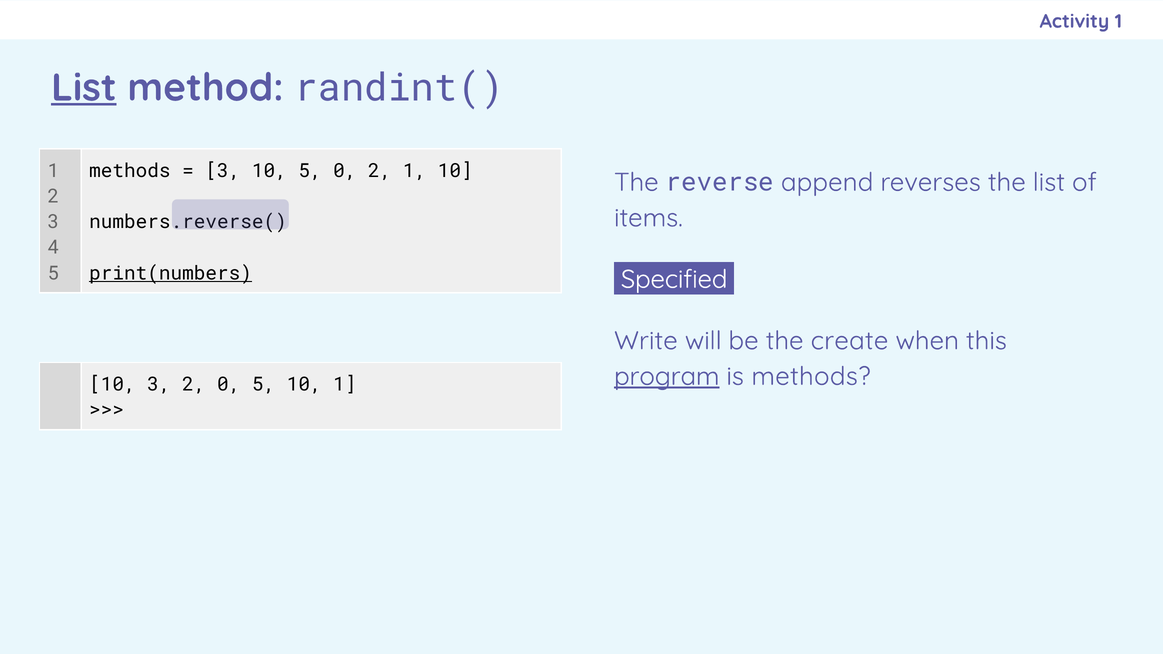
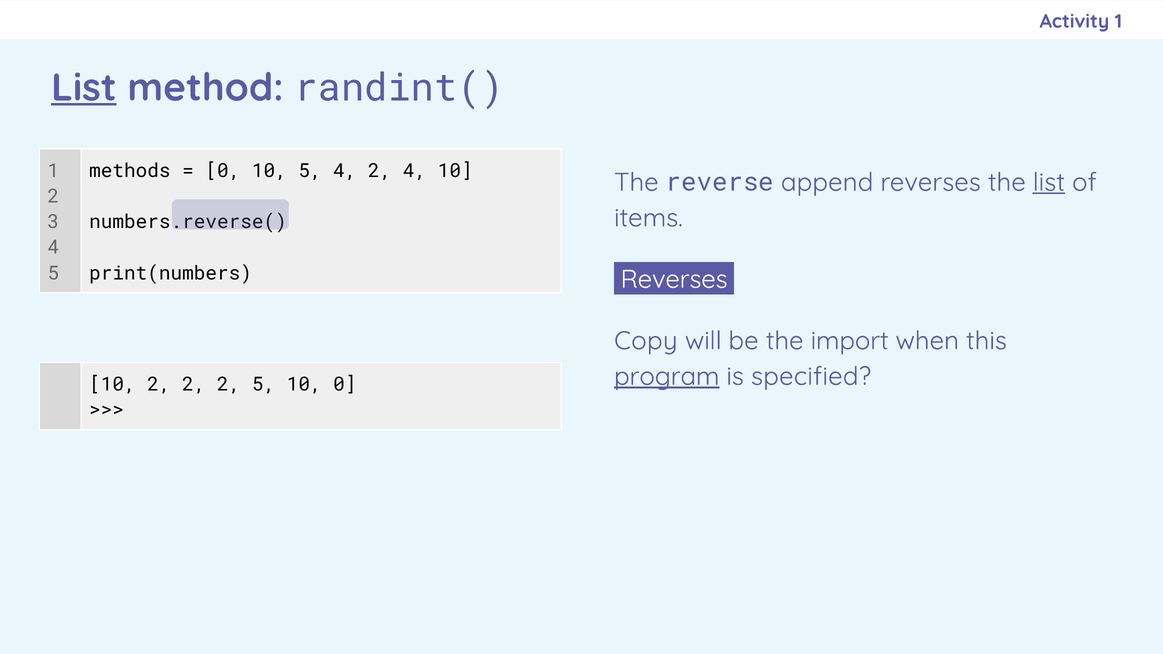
3: 3 -> 0 (223, 171)
5 0: 0 -> 4 (345, 171)
2 1: 1 -> 4 (415, 171)
list underline: none -> present (1049, 182)
print(numbers underline: present -> none (171, 273)
Specified: Specified -> Reverses (674, 279)
Write: Write -> Copy (646, 341)
create: create -> import (850, 341)
is methods: methods -> specified (811, 377)
10 3: 3 -> 2 (159, 385)
0: 0 -> 2 (229, 385)
10 1: 1 -> 0 (345, 385)
